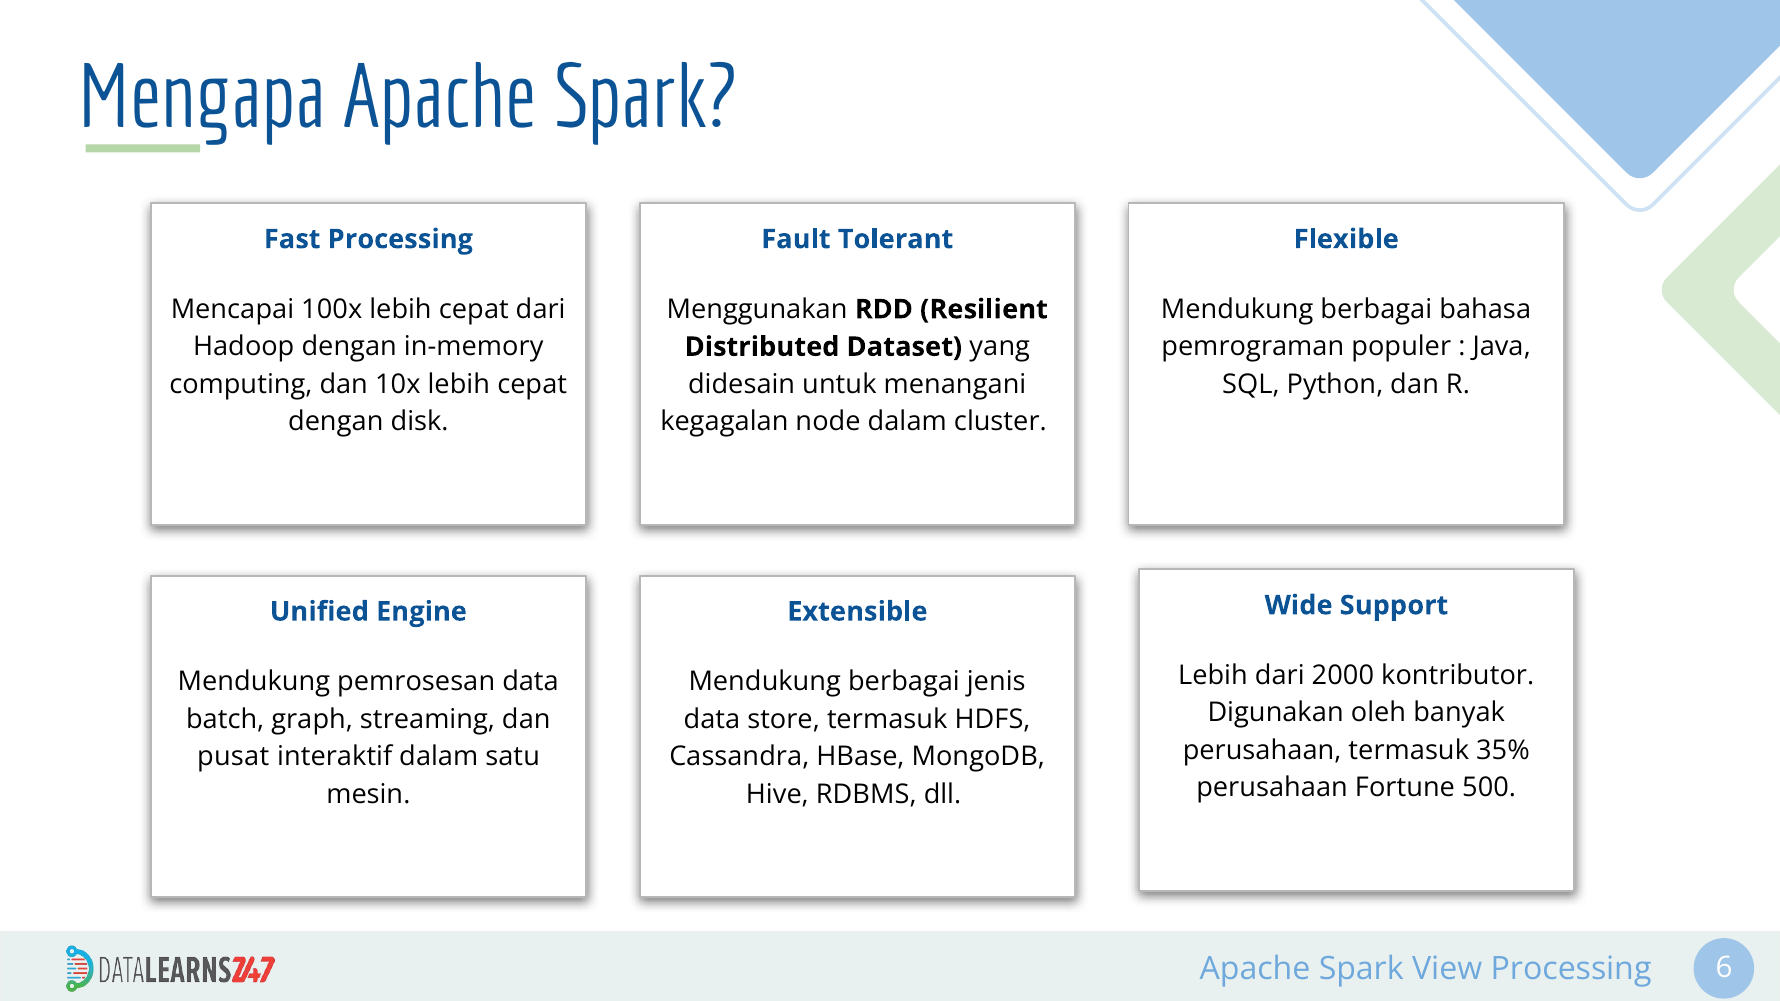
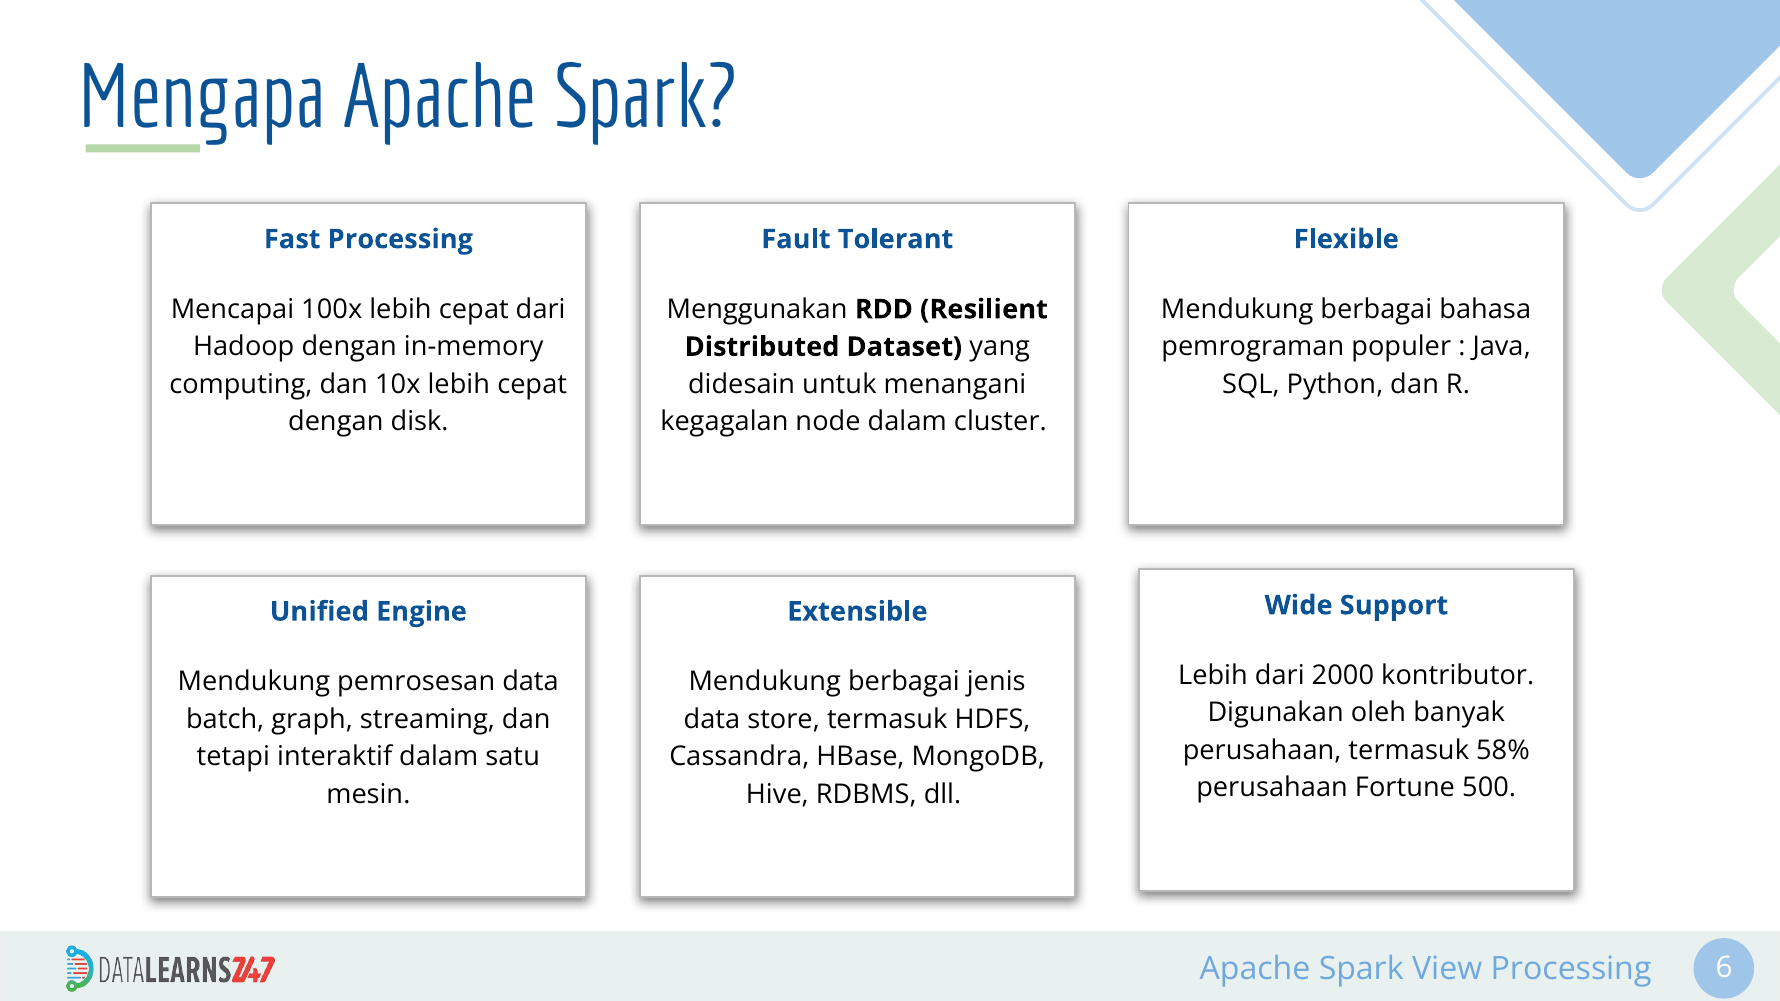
35%: 35% -> 58% (1503, 751)
pusat: pusat -> tetapi (233, 757)
